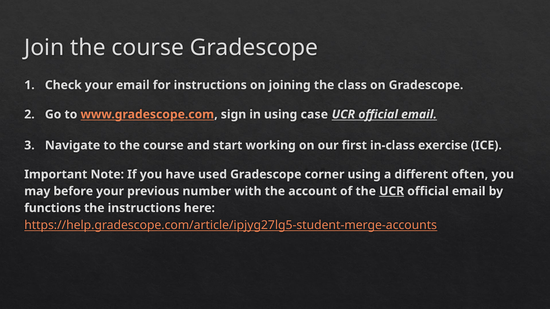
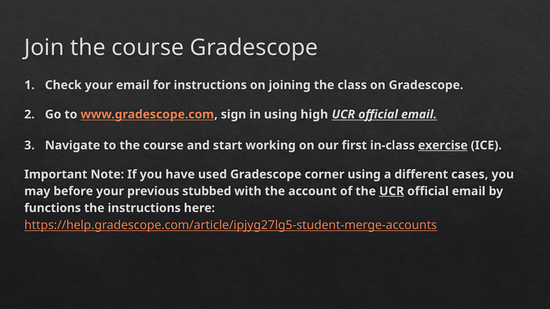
case: case -> high (314, 115)
exercise underline: none -> present (443, 146)
often: often -> cases (470, 175)
number: number -> stubbed (207, 191)
